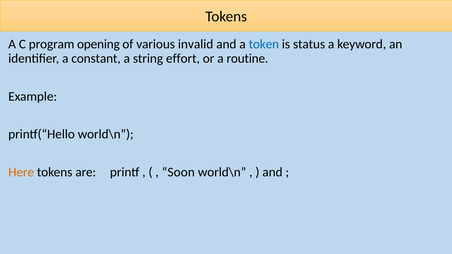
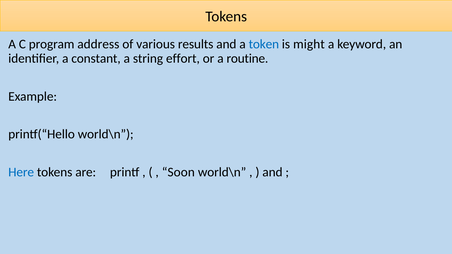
opening: opening -> address (98, 44)
invalid: invalid -> results (196, 44)
status: status -> might (309, 44)
Here colour: orange -> blue (21, 172)
